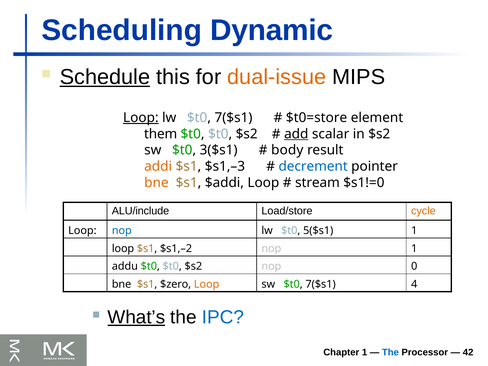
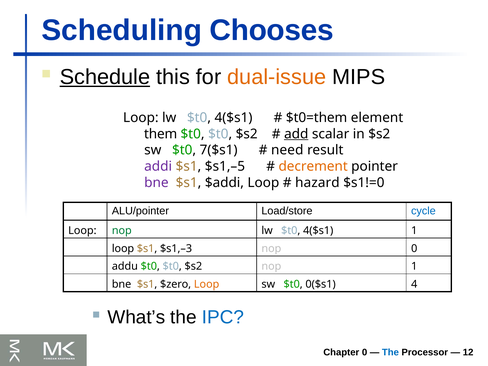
Dynamic: Dynamic -> Chooses (272, 30)
Loop underline: present -> none (141, 118)
7($s1: 7($s1 -> 4($s1 (233, 118)
$t0=store: $t0=store -> $t0=them (317, 118)
3($s1: 3($s1 -> 7($s1 (219, 150)
body: body -> need (287, 150)
addi colour: orange -> purple (158, 166)
$s1,–3: $s1,–3 -> $s1,–5 (225, 166)
decrement colour: blue -> orange (313, 166)
bne colour: orange -> purple (156, 183)
stream: stream -> hazard (317, 183)
ALU/include: ALU/include -> ALU/pointer (140, 211)
cycle colour: orange -> blue (423, 211)
nop colour: blue -> green (122, 231)
5($s1: 5($s1 -> 4($s1 (318, 231)
$s1,–2: $s1,–2 -> $s1,–3 (176, 248)
nop 1: 1 -> 0 (414, 248)
nop 0: 0 -> 1 (414, 266)
sw $t0 7($s1: 7($s1 -> 0($s1 (321, 284)
What’s underline: present -> none (136, 317)
Chapter 1: 1 -> 0 (365, 352)
42: 42 -> 12 (468, 352)
